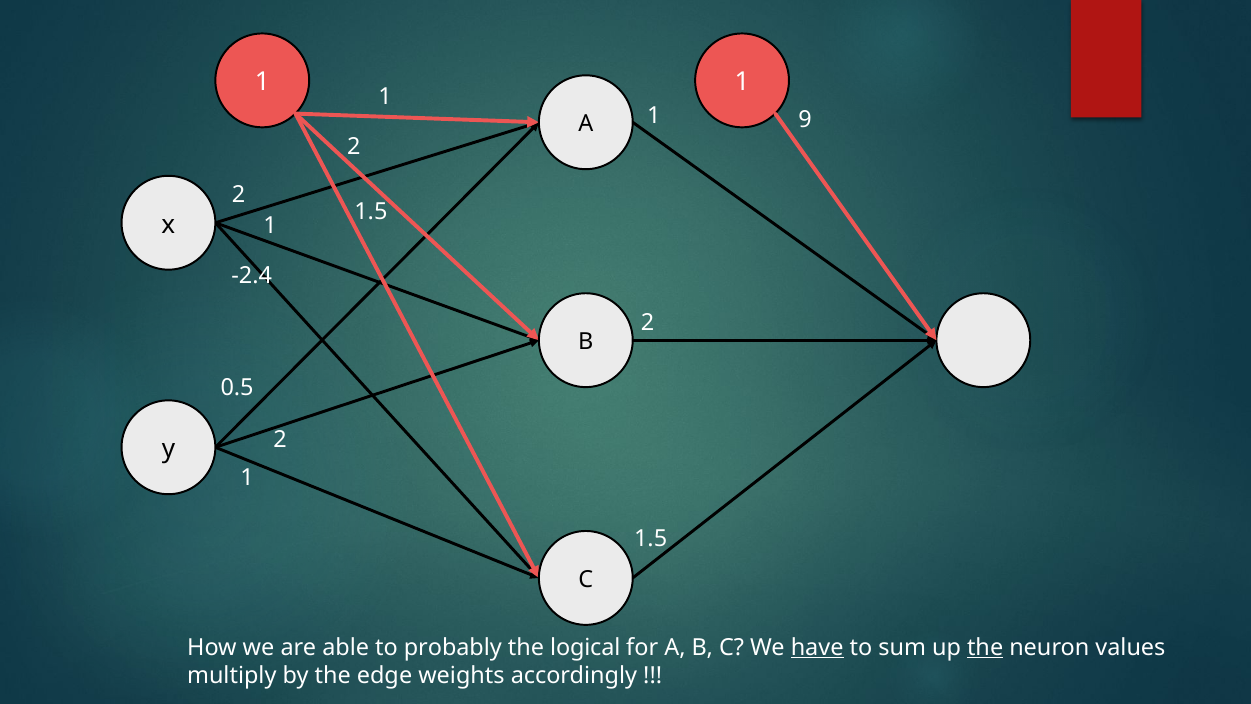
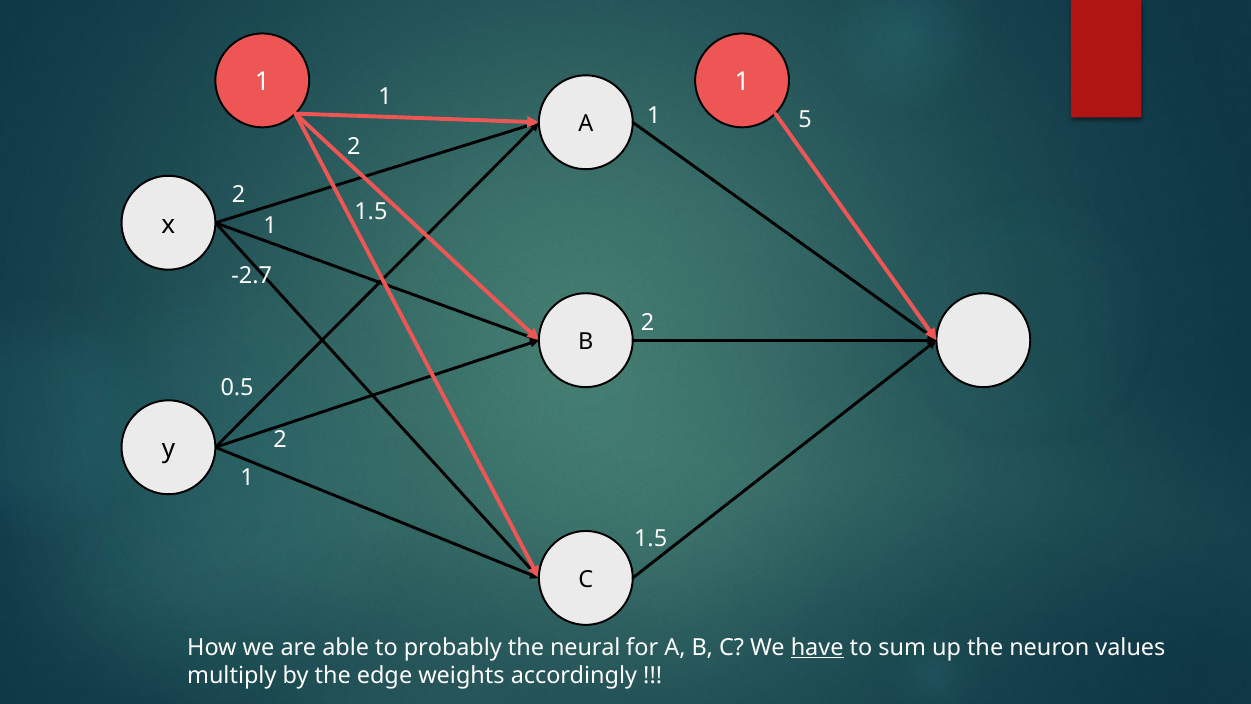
9: 9 -> 5 (805, 120)
-2.4: -2.4 -> -2.7 (252, 276)
logical: logical -> neural (585, 647)
the underline: present -> none (985, 647)
